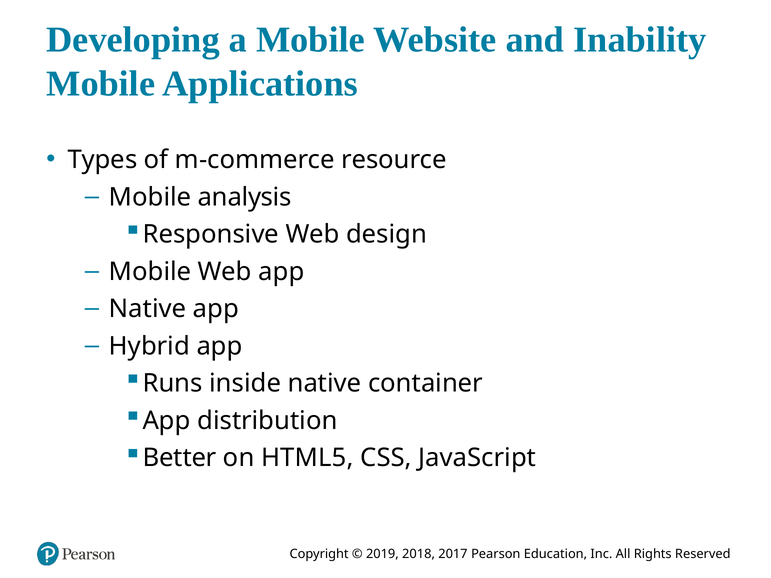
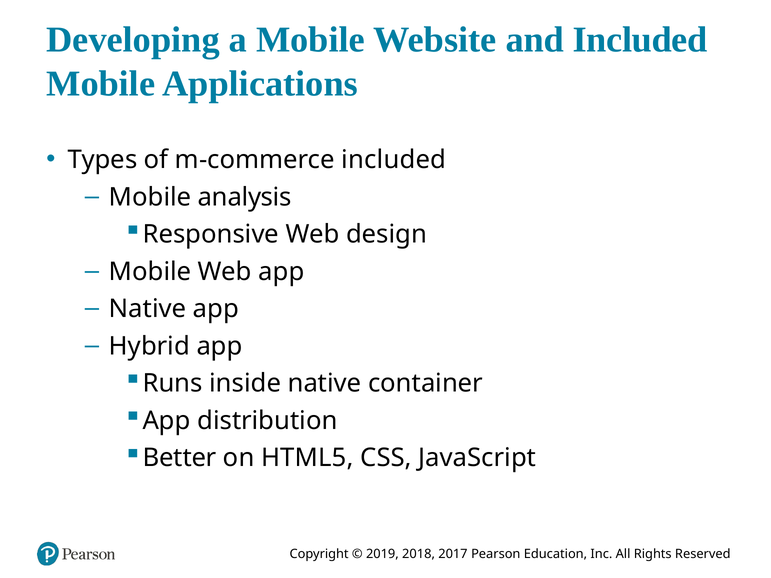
and Inability: Inability -> Included (640, 40)
m-commerce resource: resource -> included (394, 160)
